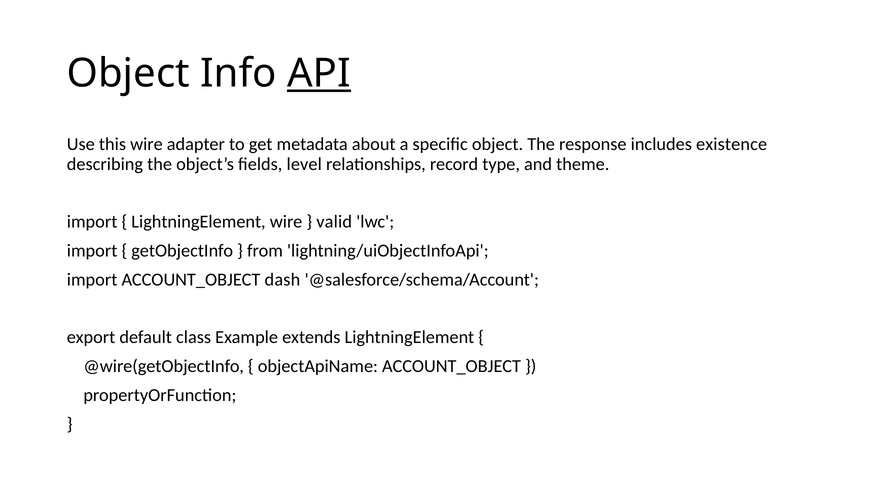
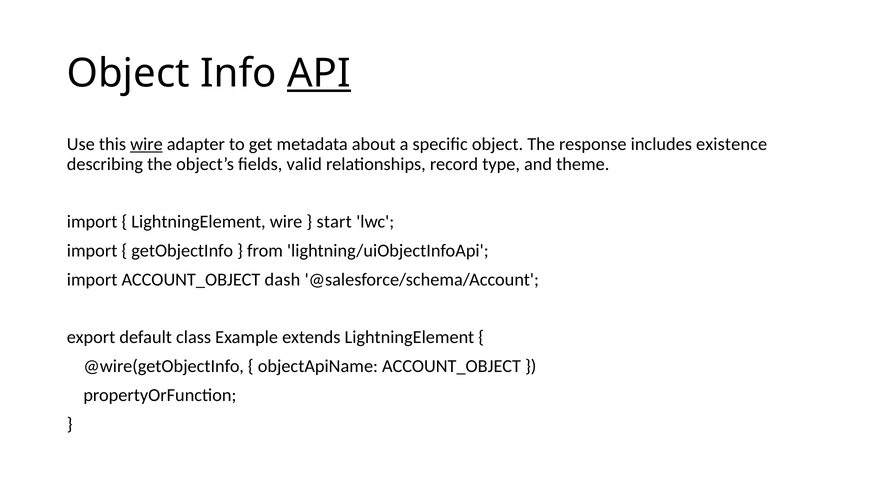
wire underline: none -> present (146, 144)
level: level -> valid (304, 164)
valid: valid -> start (334, 222)
